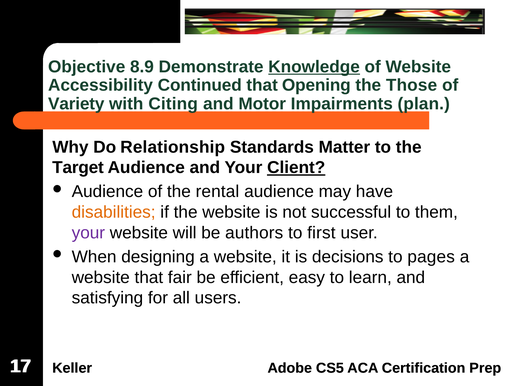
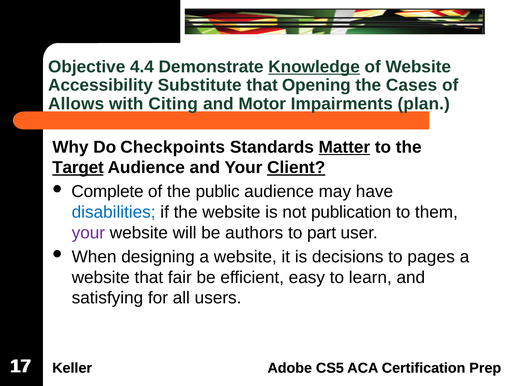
8.9: 8.9 -> 4.4 (142, 67)
Continued: Continued -> Substitute (200, 85)
Those: Those -> Cases (412, 85)
Variety: Variety -> Allows (76, 104)
Relationship: Relationship -> Checkpoints (173, 147)
Matter underline: none -> present (344, 147)
Target underline: none -> present (78, 168)
Audience: Audience -> Complete (107, 192)
rental: rental -> public (218, 192)
disabilities colour: orange -> blue (114, 212)
successful: successful -> publication (351, 212)
first: first -> part (322, 233)
